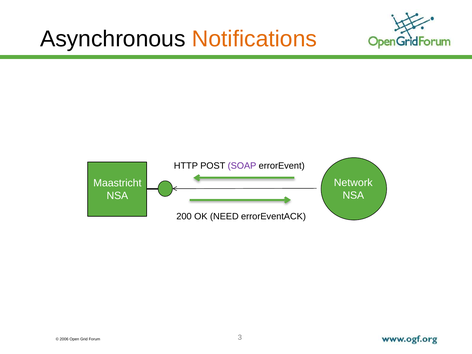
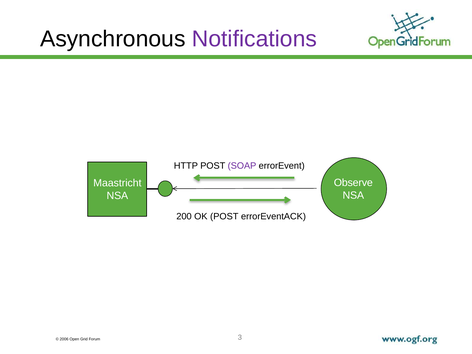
Notifications colour: orange -> purple (254, 39)
Network: Network -> Observe (353, 183)
OK NEED: NEED -> POST (224, 216)
